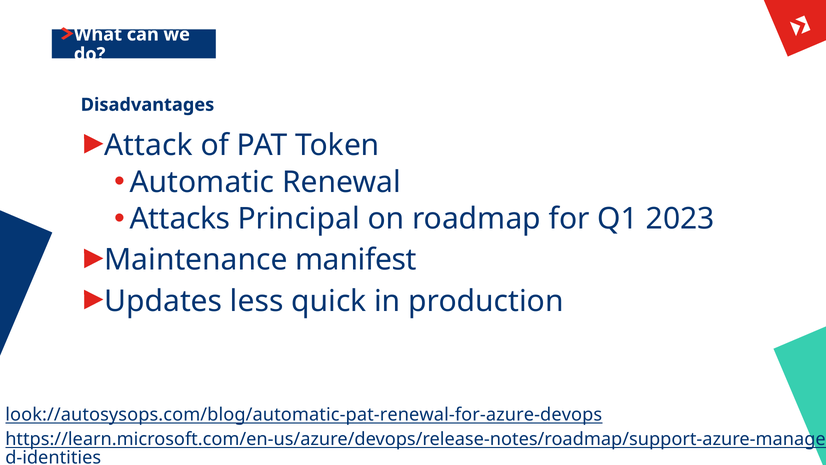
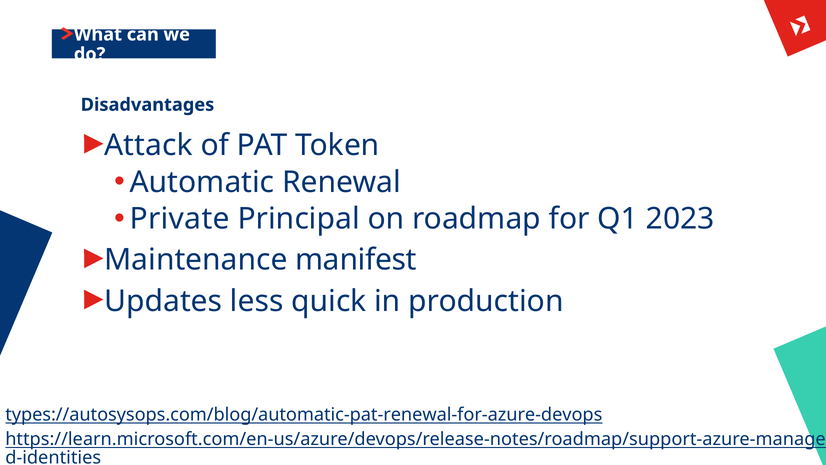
Attacks: Attacks -> Private (180, 219)
look://autosysops.com/blog/automatic-pat-renewal-for-azure-devops: look://autosysops.com/blog/automatic-pat-renewal-for-azure-devops -> types://autosysops.com/blog/automatic-pat-renewal-for-azure-devops (304, 414)
